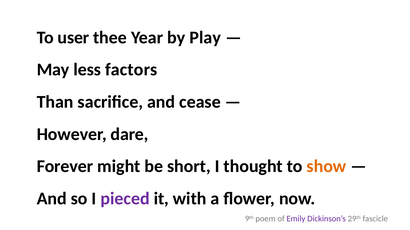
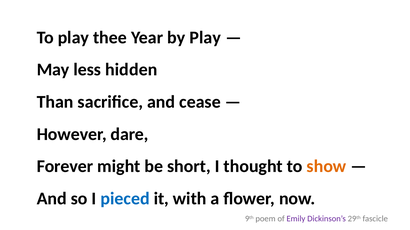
To user: user -> play (73, 38)
factors: factors -> hidden (131, 70)
pieced colour: purple -> blue (125, 199)
